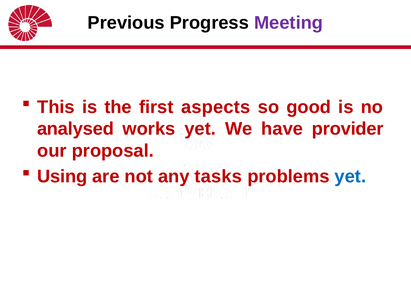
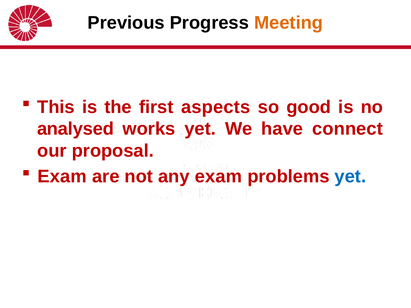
Meeting colour: purple -> orange (289, 23)
provider: provider -> connect (348, 129)
Using: Using -> Exam (62, 177)
any tasks: tasks -> exam (218, 177)
